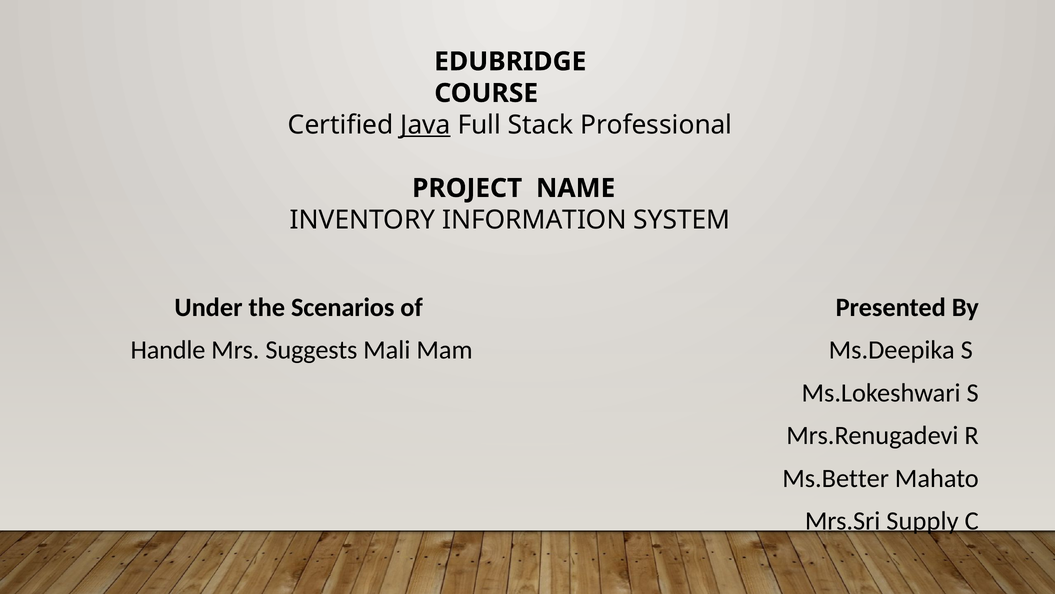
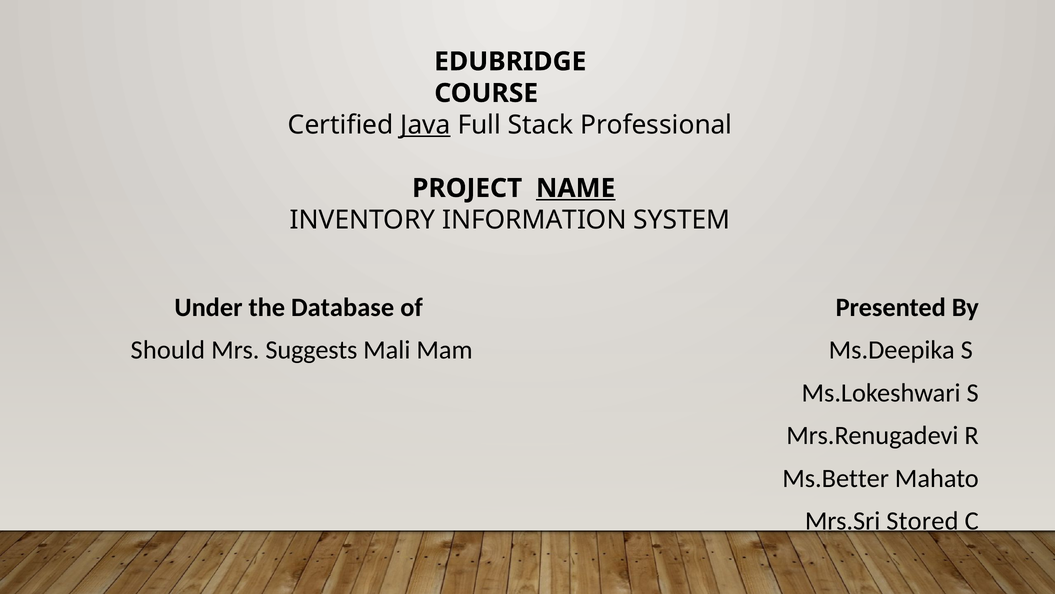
NAME underline: none -> present (576, 188)
Scenarios: Scenarios -> Database (343, 307)
Handle: Handle -> Should (168, 350)
Supply: Supply -> Stored (922, 520)
